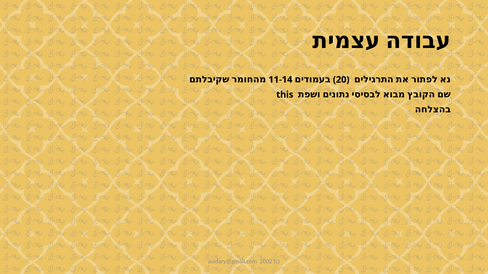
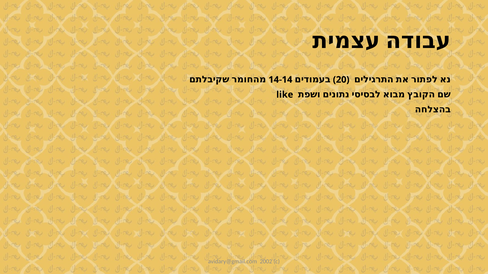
11-14: 11-14 -> 14-14 (280, 80)
this: this -> like (285, 95)
